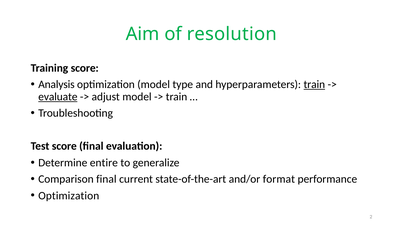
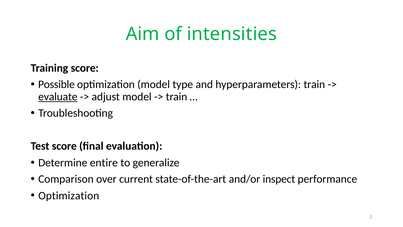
resolution: resolution -> intensities (232, 34)
Analysis: Analysis -> Possible (56, 84)
train underline: present -> none (314, 84)
Comparison final: final -> over (106, 179)
format: format -> inspect (279, 179)
